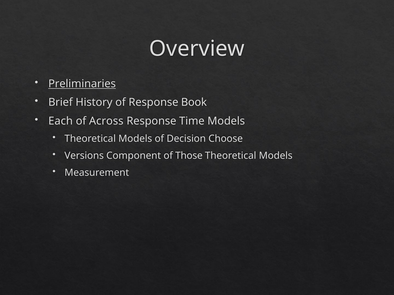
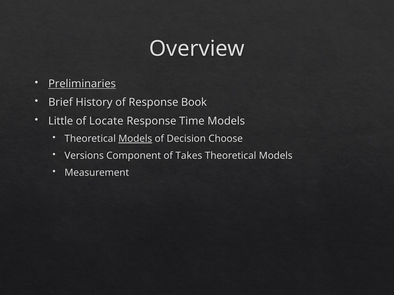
Each: Each -> Little (61, 121)
Across: Across -> Locate (106, 121)
Models underline: none -> present (135, 139)
Those: Those -> Takes (189, 156)
